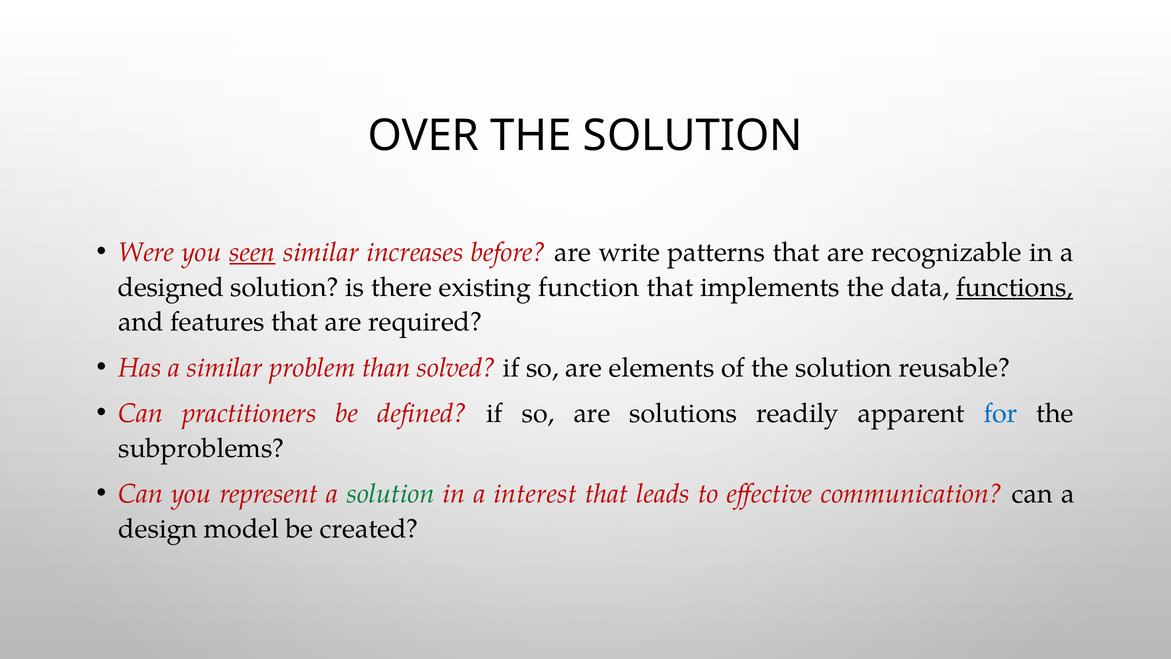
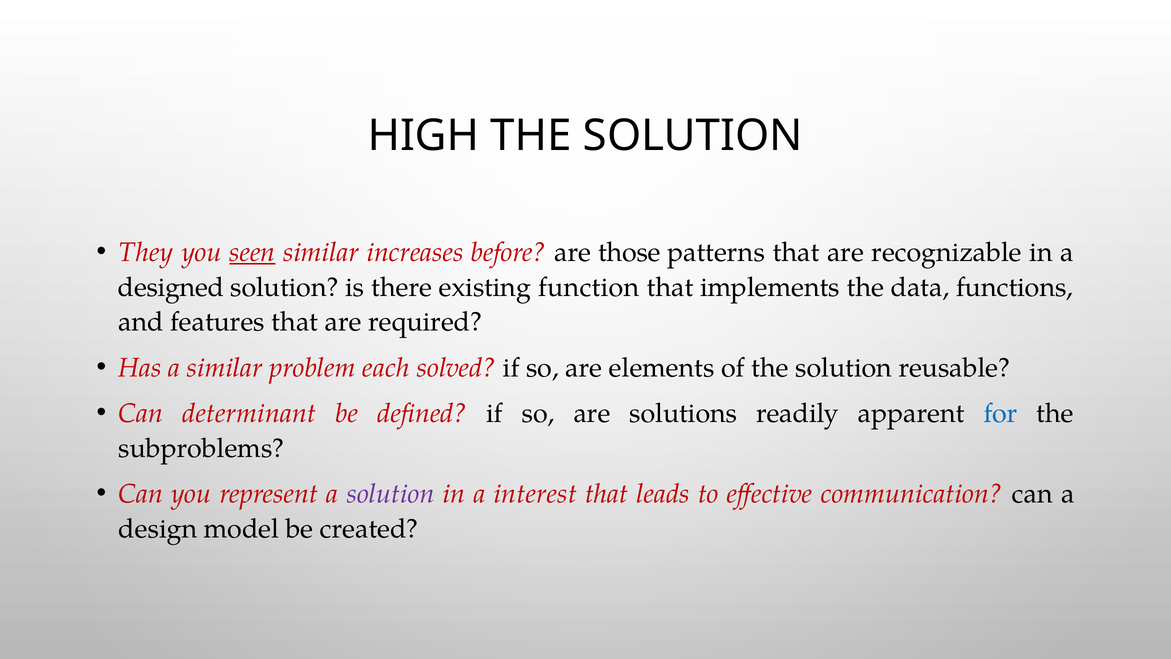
OVER: OVER -> HIGH (423, 136)
Were: Were -> They (146, 252)
write: write -> those (629, 252)
functions underline: present -> none (1015, 287)
than: than -> each (386, 367)
practitioners: practitioners -> determinant (249, 413)
solution colour: green -> purple (391, 494)
